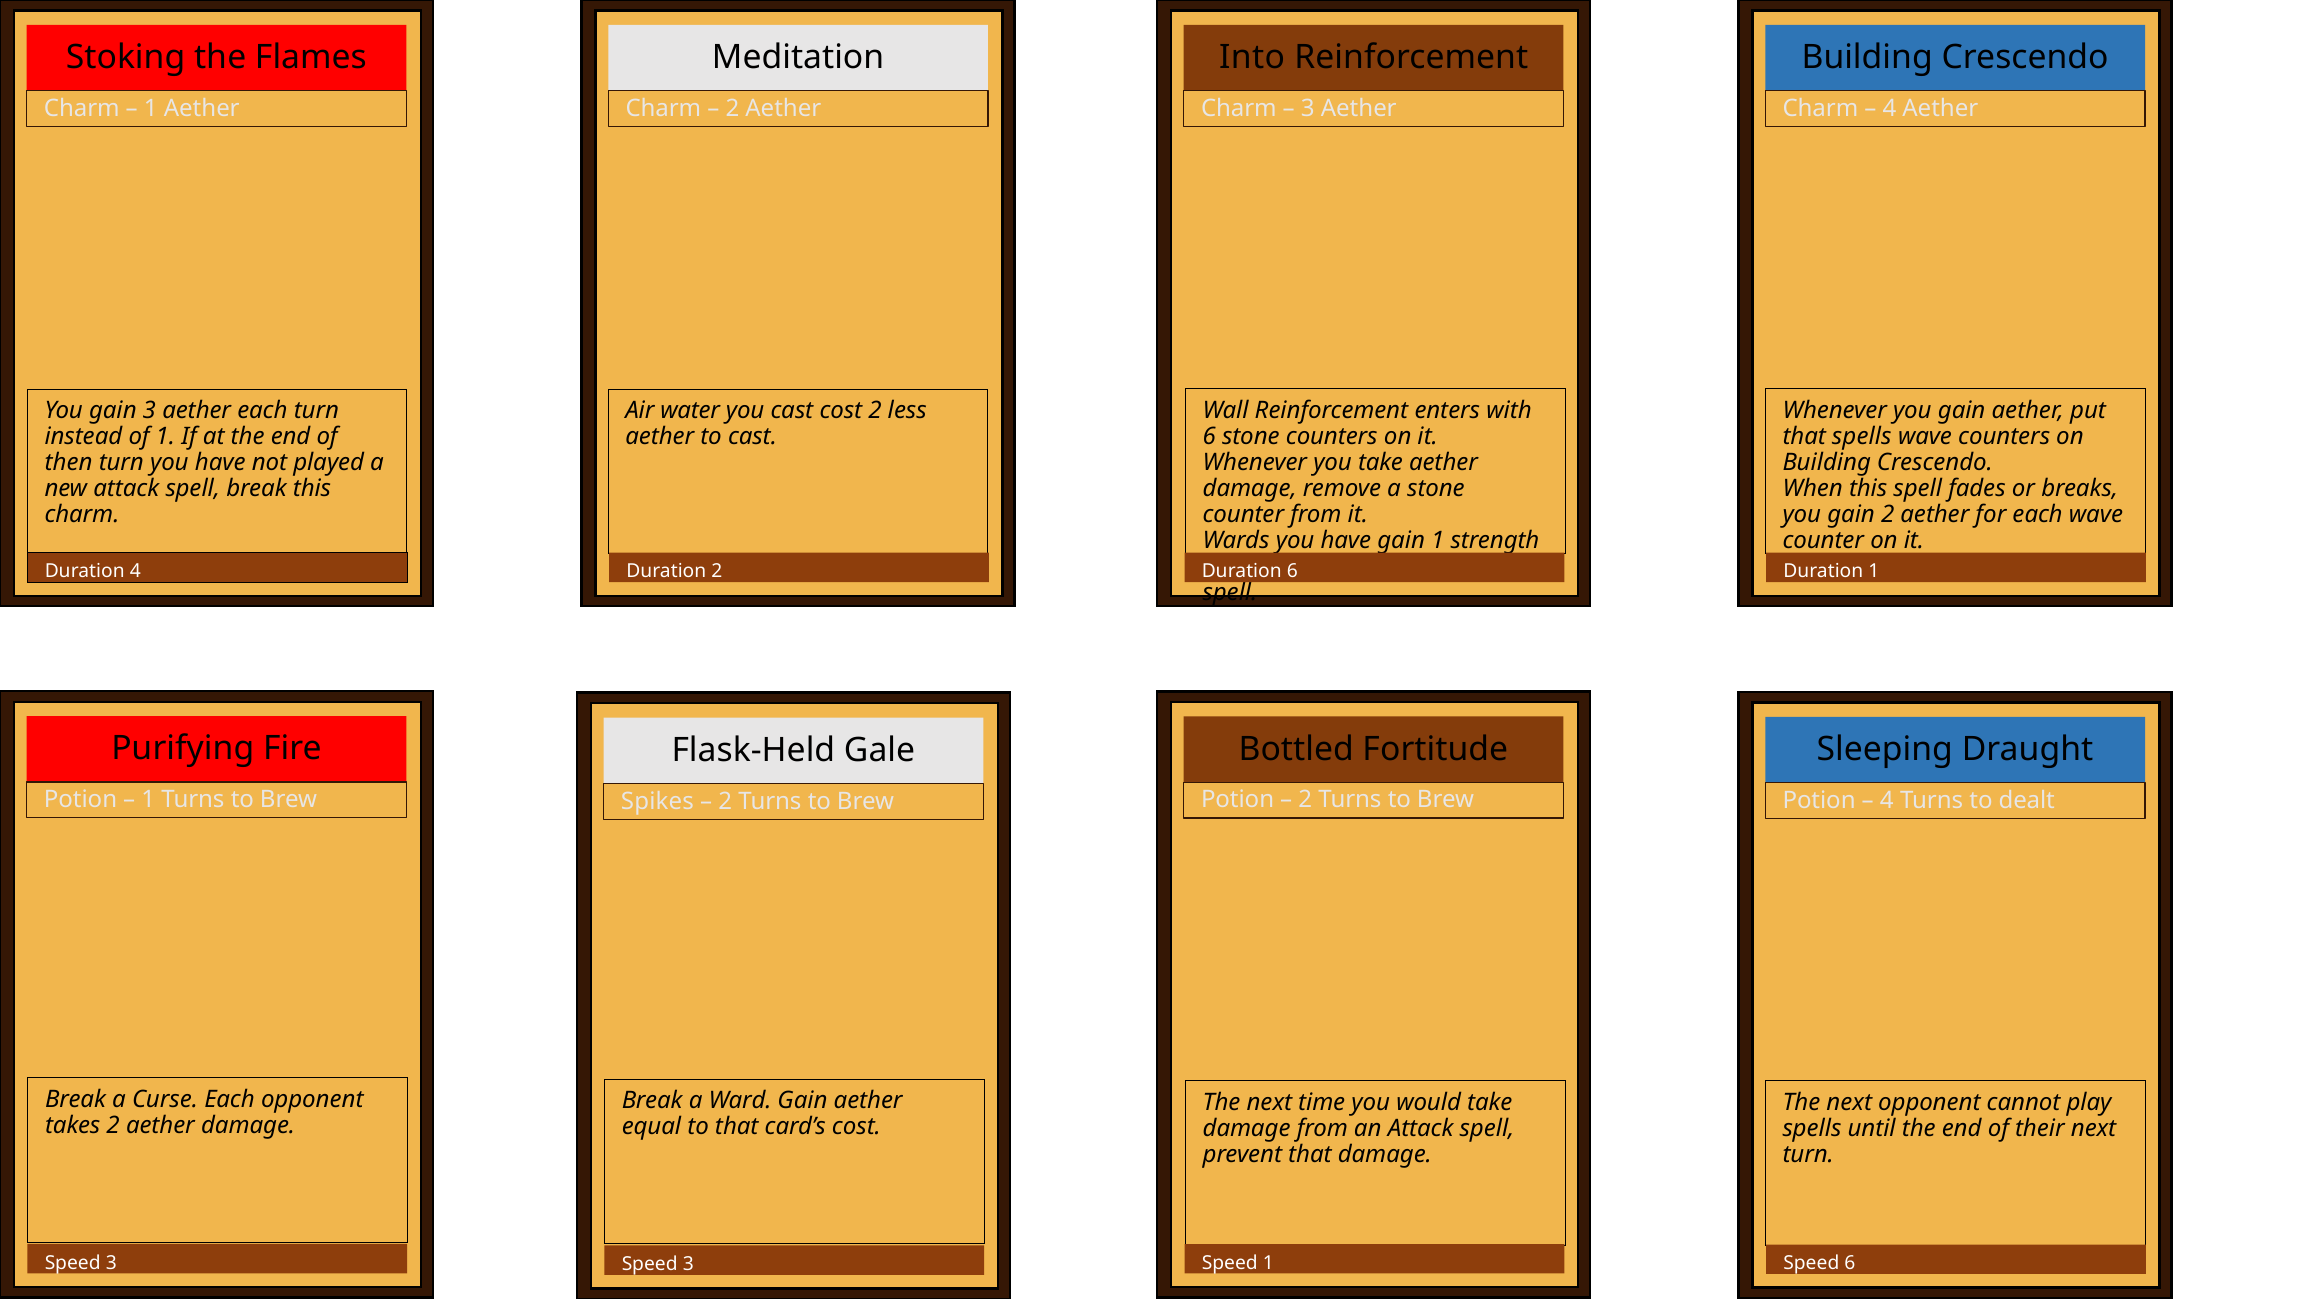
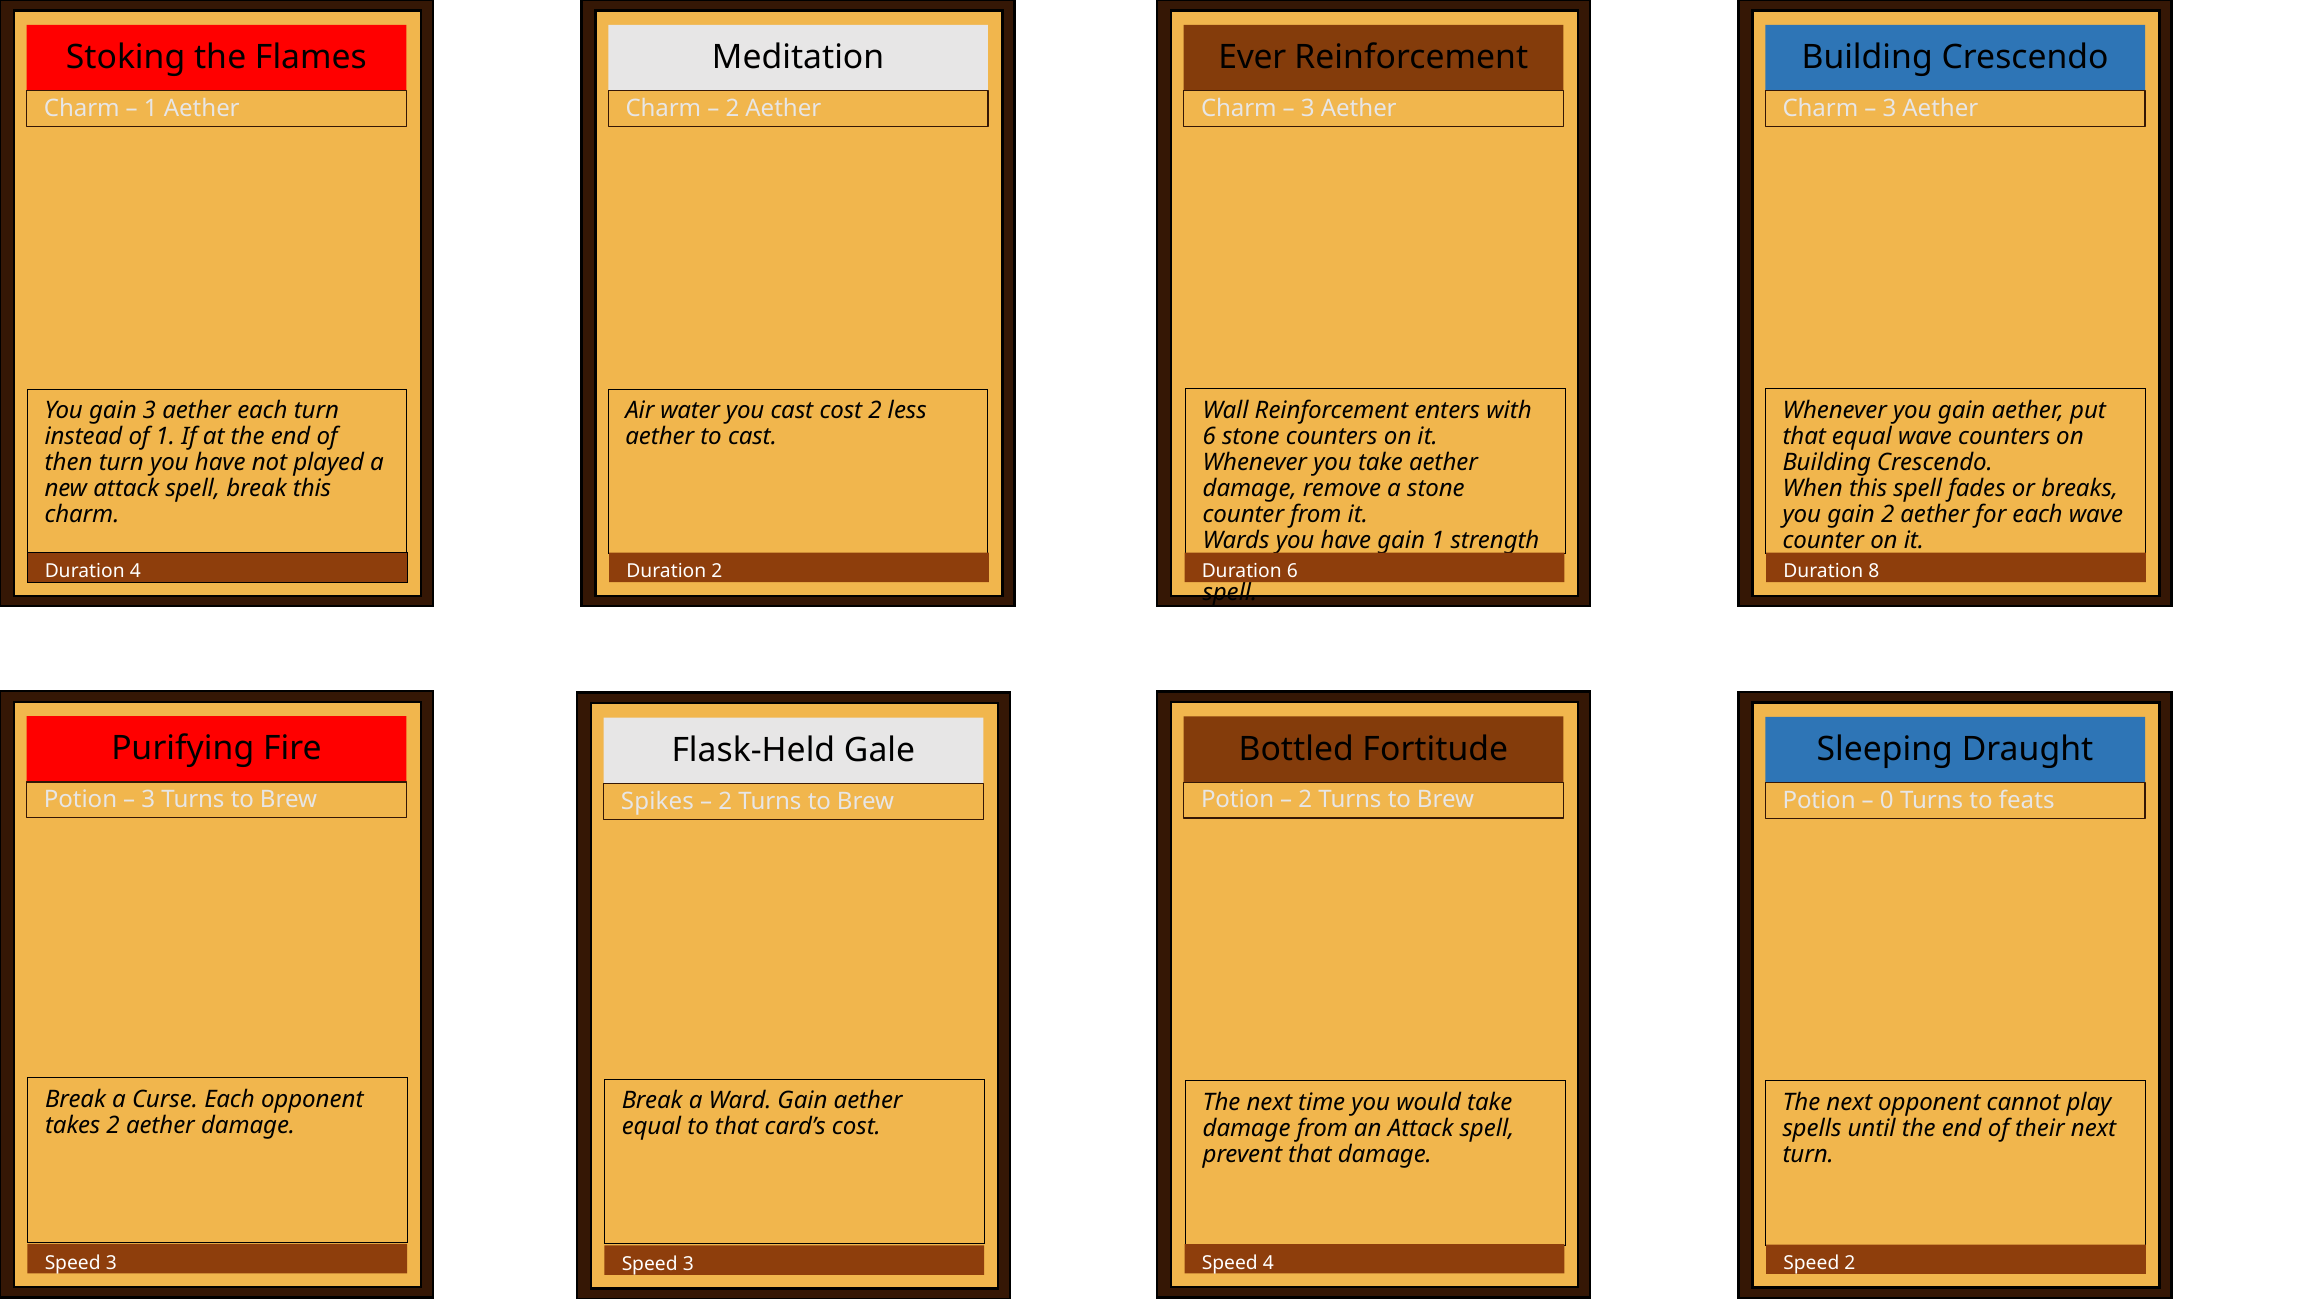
Into: Into -> Ever (1252, 58)
4: 4 -> 3 (1889, 108)
that spells: spells -> equal (1862, 436)
Duration 1: 1 -> 8 (1874, 572)
1: 1 -> 3 (148, 800)
4: 4 -> 0 (1887, 801)
dealt: dealt -> feats (2027, 801)
Speed 1: 1 -> 4 (1268, 1263)
Speed 6: 6 -> 2 (1850, 1264)
